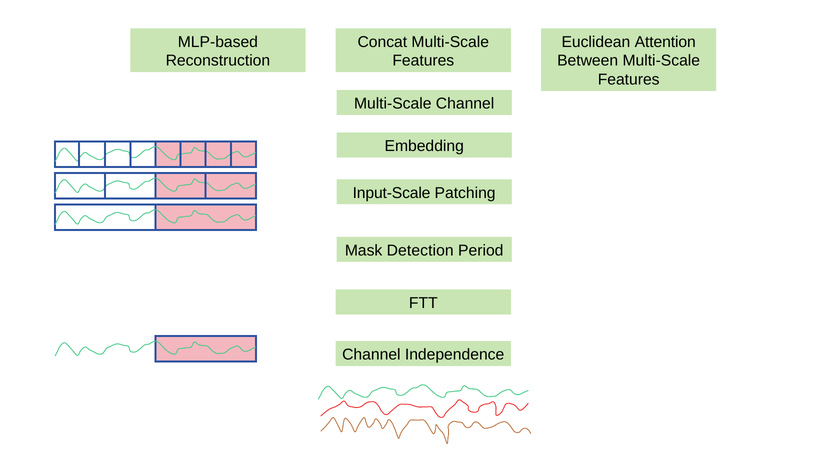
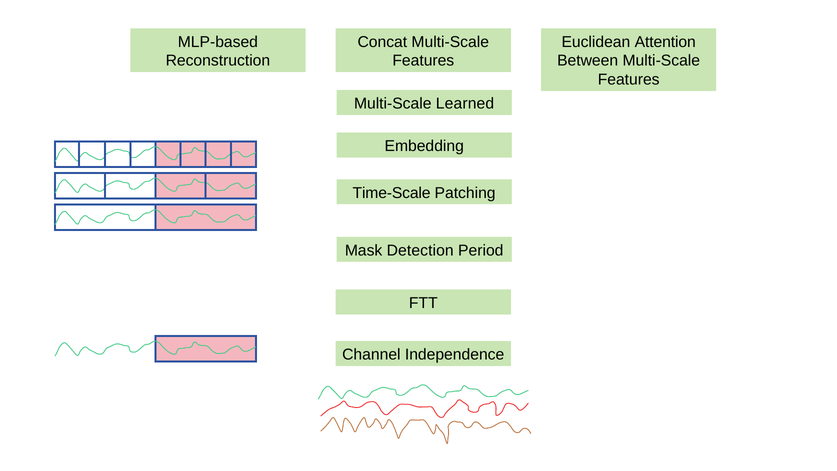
Multi-Scale Channel: Channel -> Learned (465, 104)
Input-Scale: Input-Scale -> Time-Scale (392, 193)
